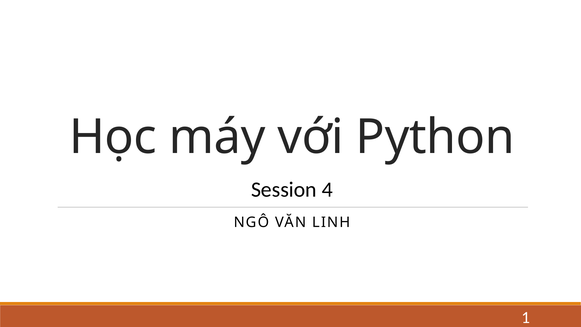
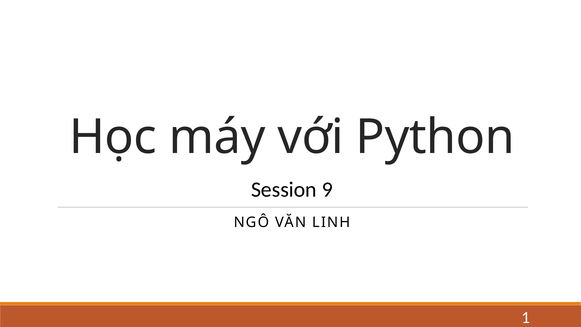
4: 4 -> 9 (327, 190)
